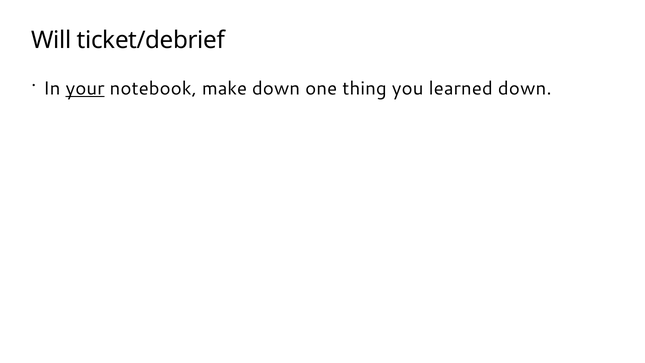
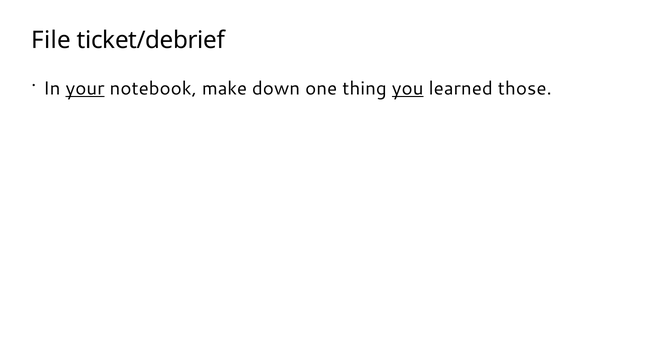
Will: Will -> File (51, 40)
you underline: none -> present (408, 89)
learned down: down -> those (525, 89)
